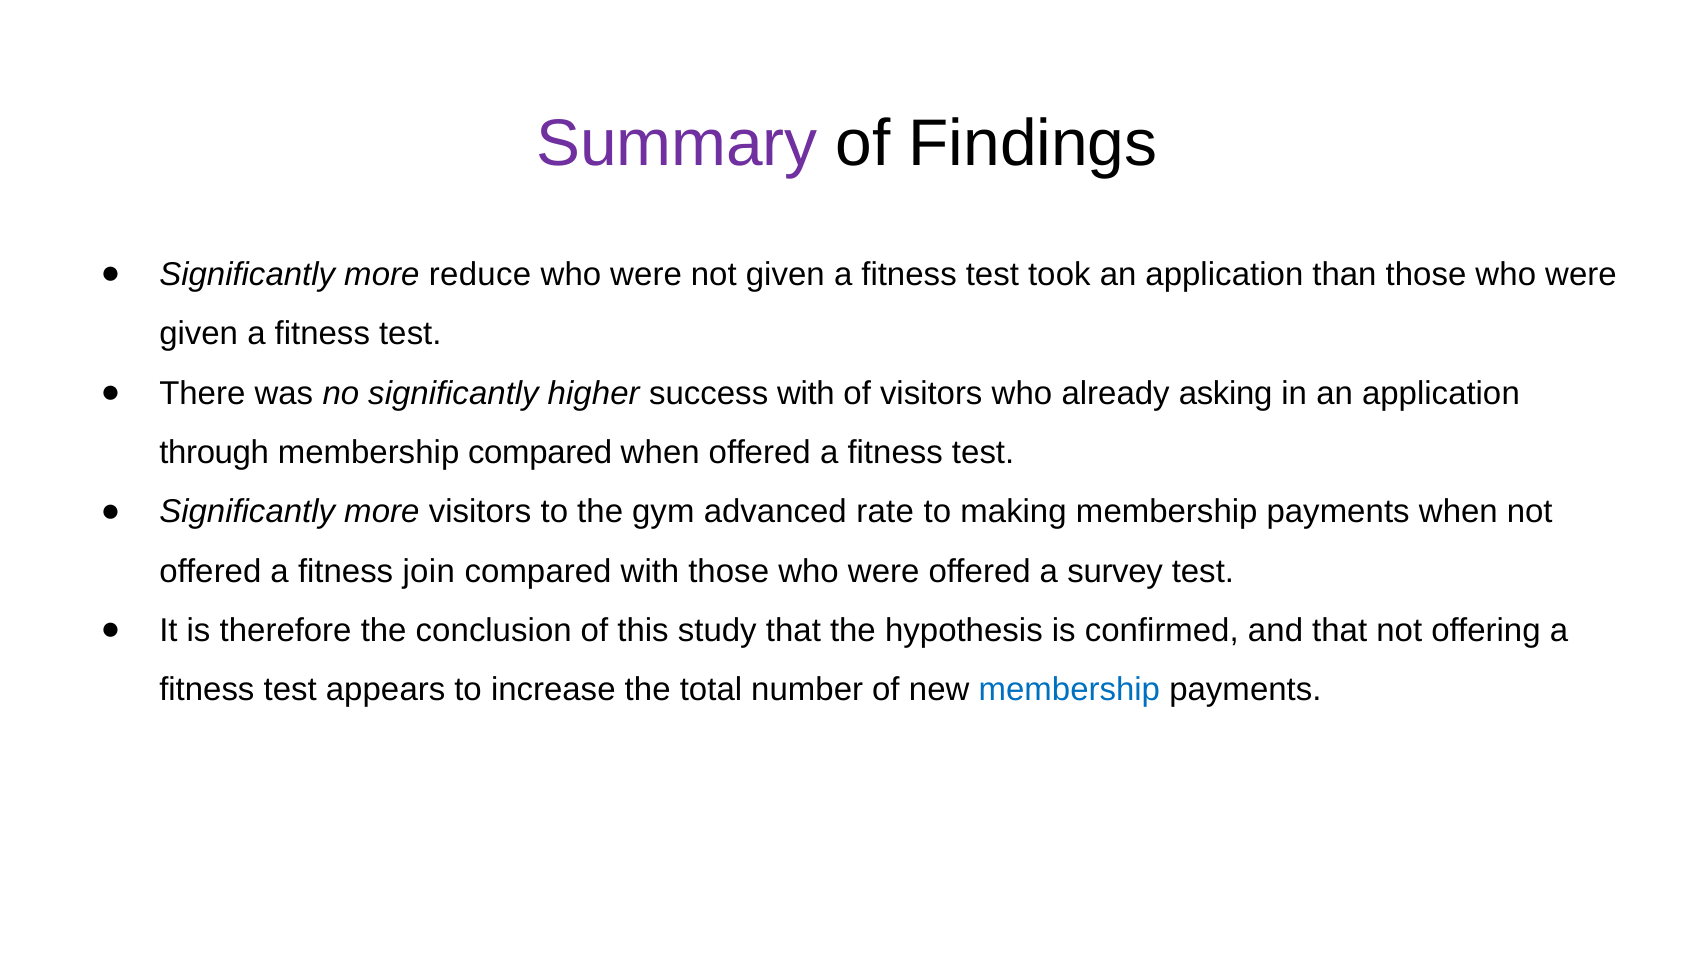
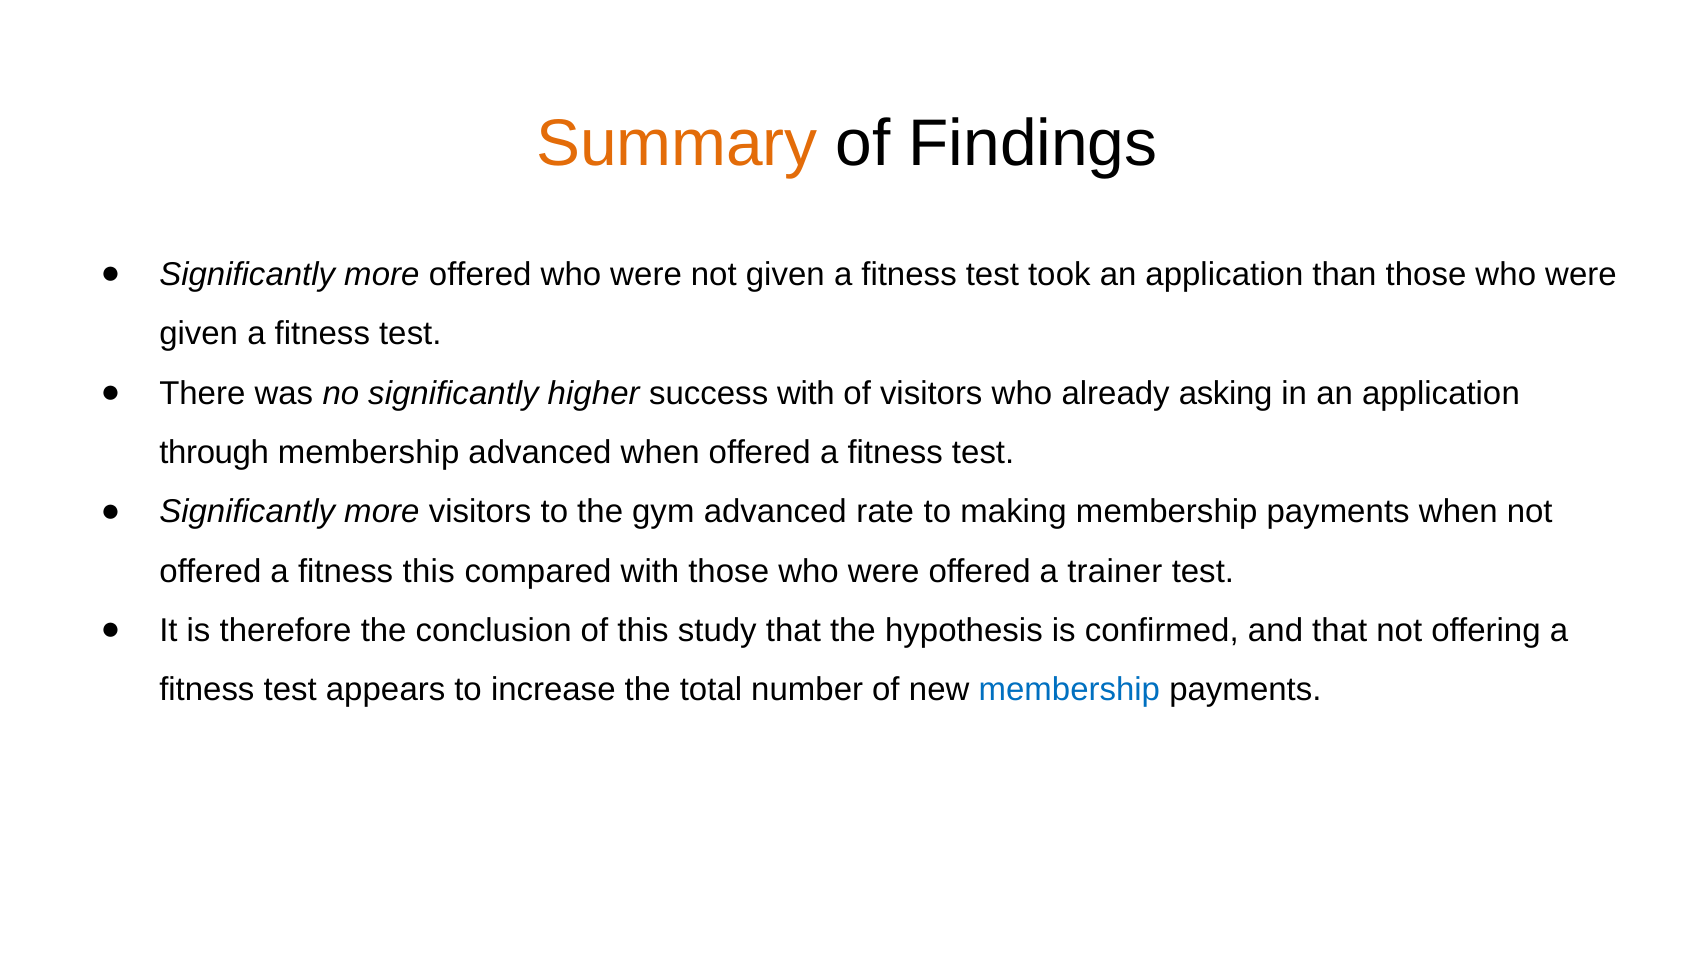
Summary colour: purple -> orange (677, 144)
more reduce: reduce -> offered (480, 275)
membership compared: compared -> advanced (540, 453)
fitness join: join -> this (429, 571)
survey: survey -> trainer (1115, 571)
